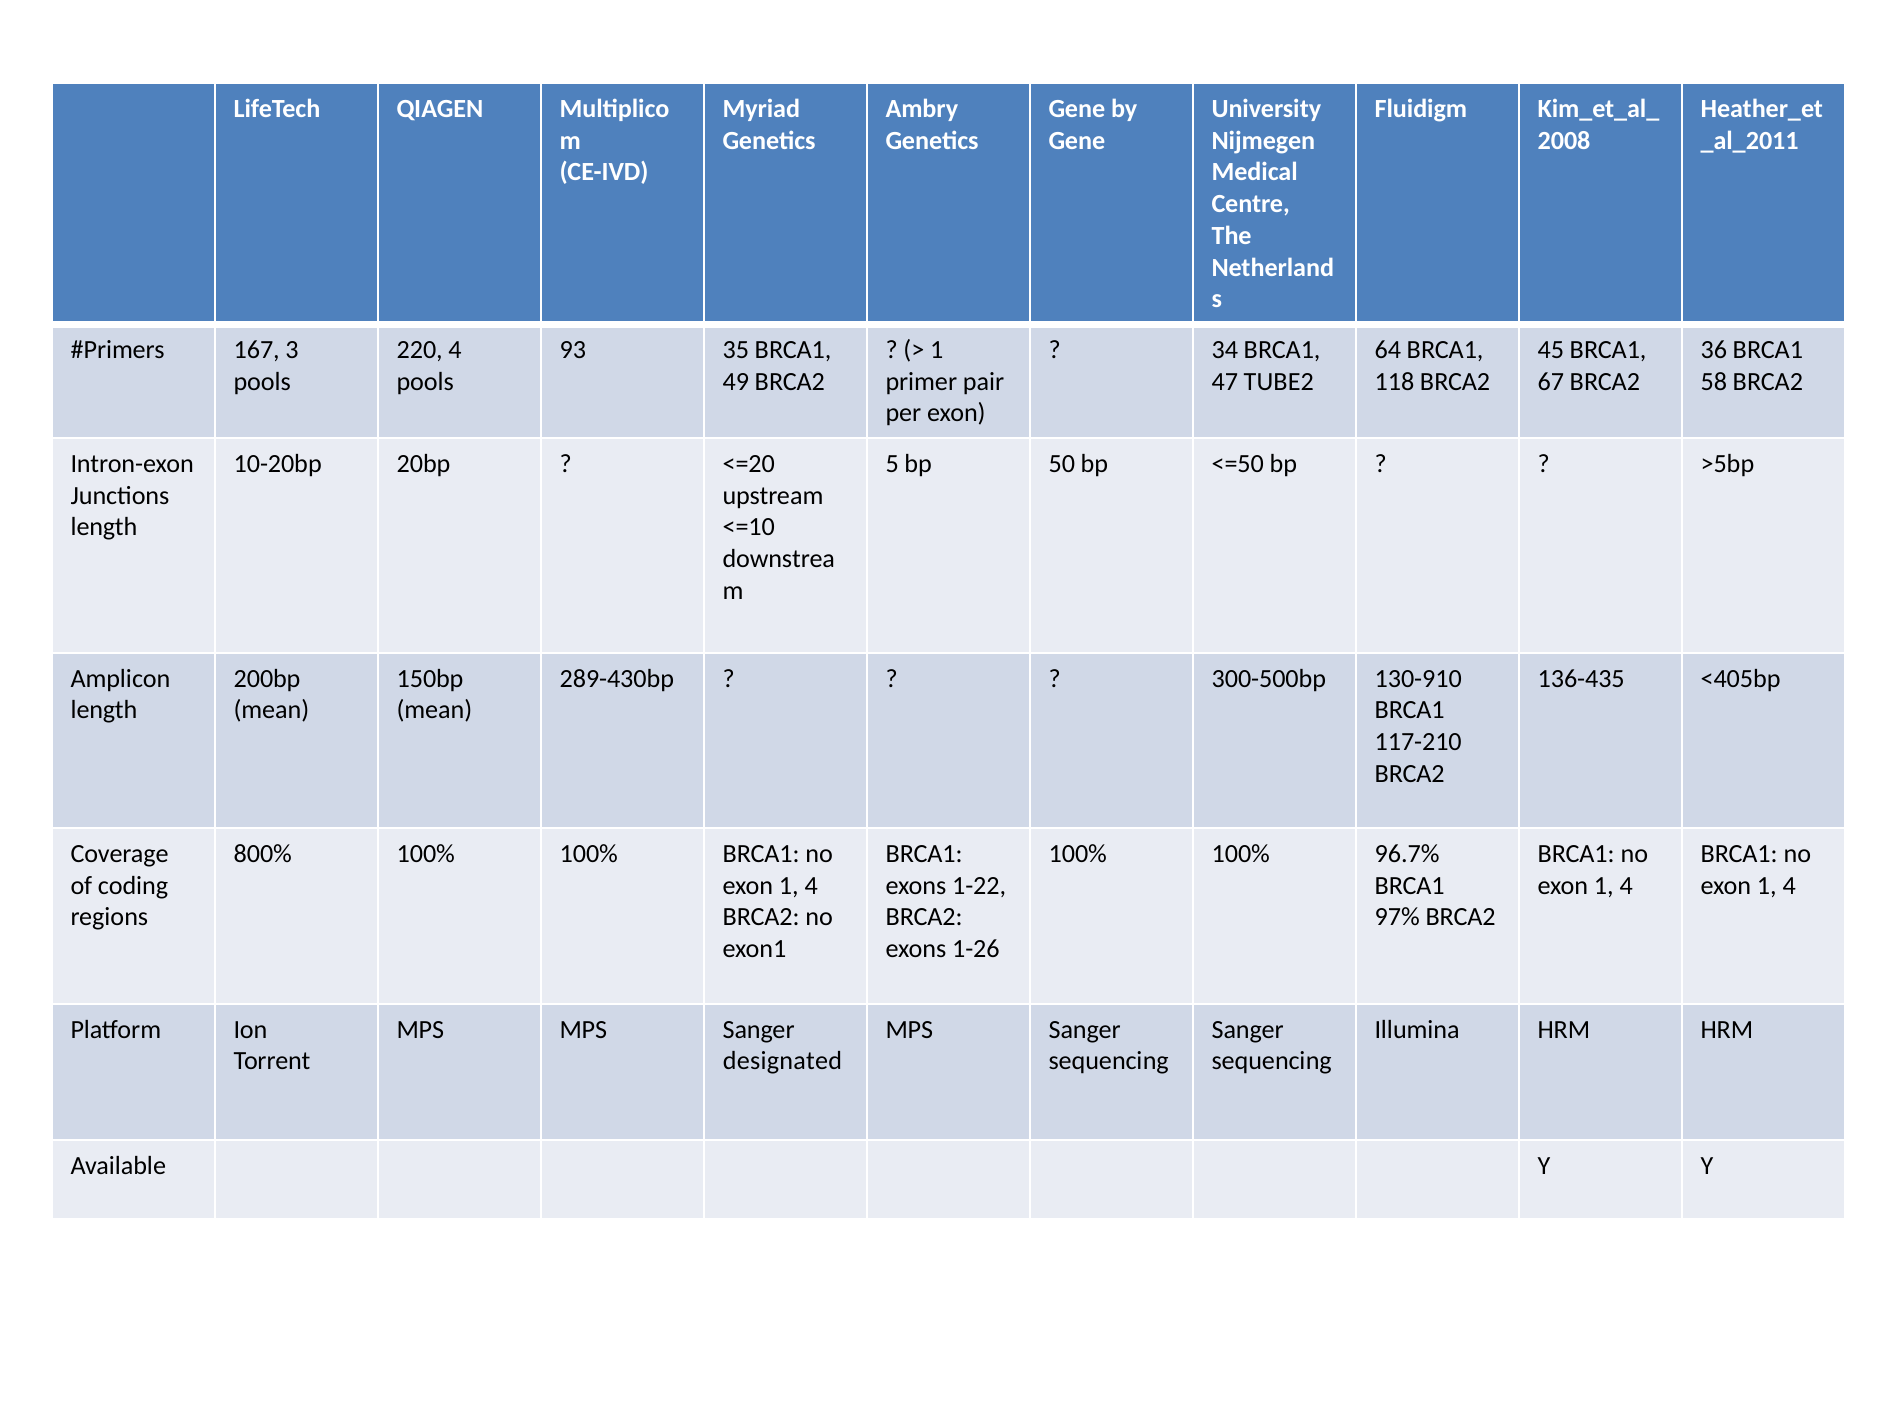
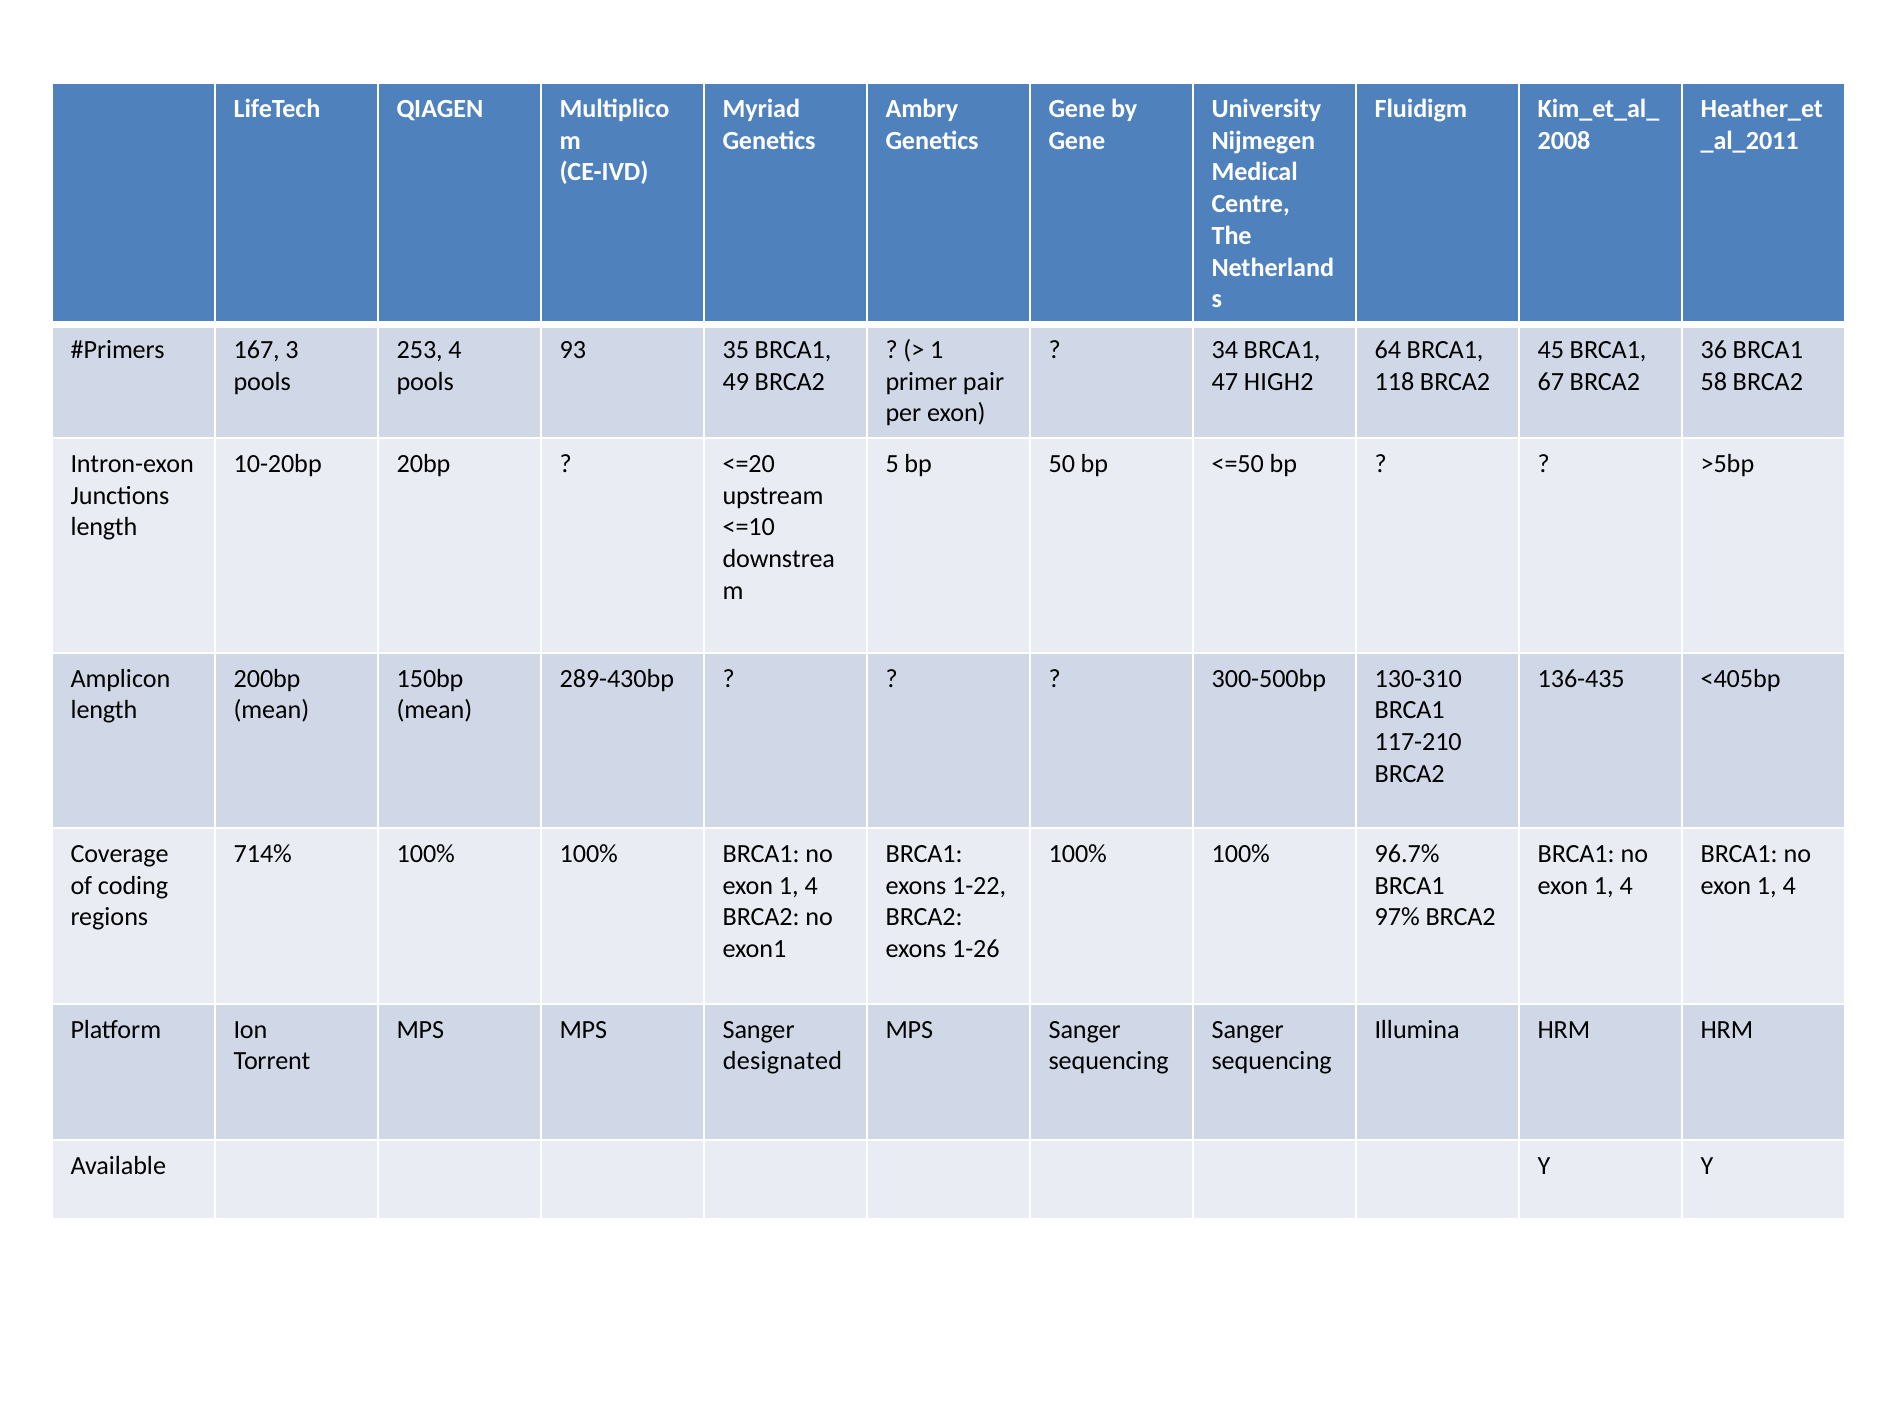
220: 220 -> 253 (420, 350)
TUBE2: TUBE2 -> HIGH2 (1279, 381)
130-910: 130-910 -> 130-310 (1418, 678)
800%: 800% -> 714% (263, 854)
